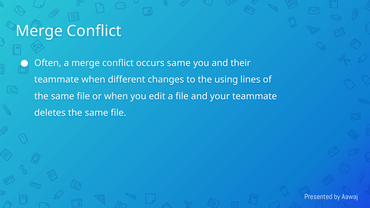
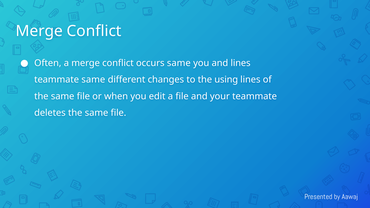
and their: their -> lines (241, 63)
teammate when: when -> same (93, 80)
